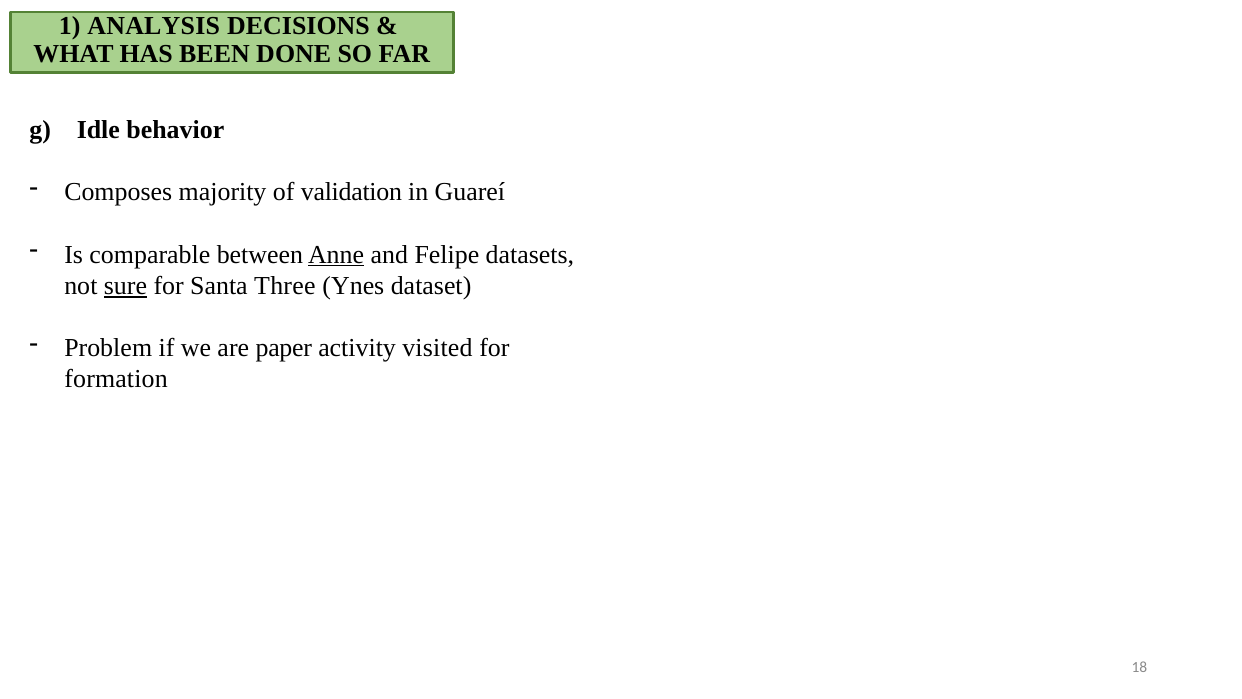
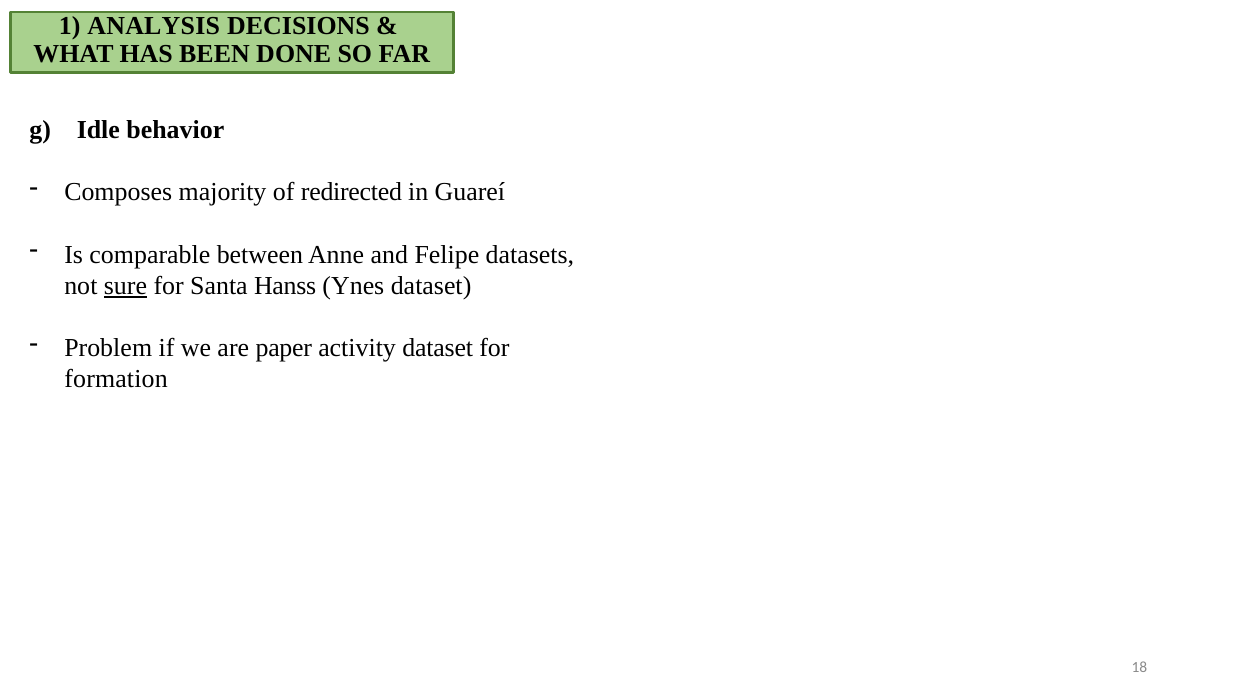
validation: validation -> redirected (351, 192)
Anne underline: present -> none (336, 254)
Three: Three -> Hanss (285, 285)
activity visited: visited -> dataset (438, 348)
